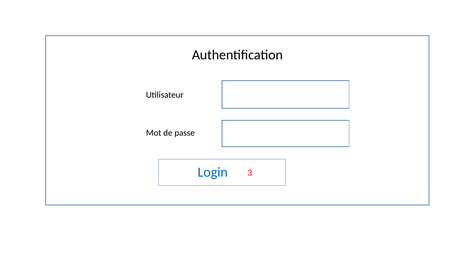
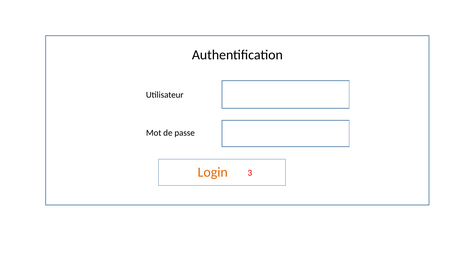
Login colour: blue -> orange (213, 172)
